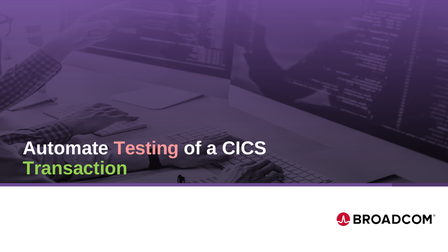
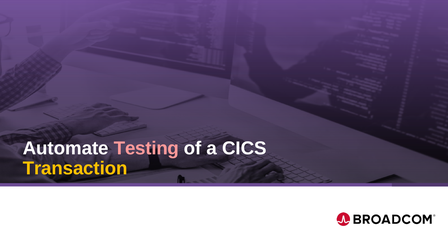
Transaction colour: light green -> yellow (75, 168)
